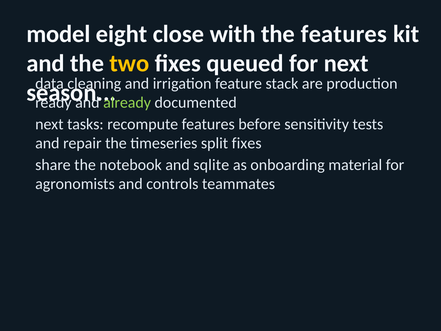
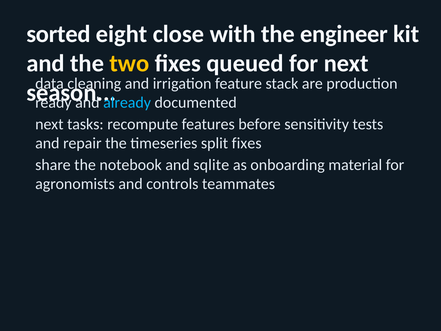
model: model -> sorted (59, 34)
the features: features -> engineer (344, 34)
already colour: light green -> light blue (127, 102)
